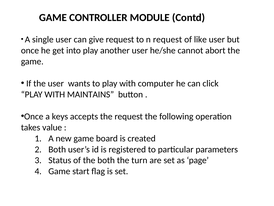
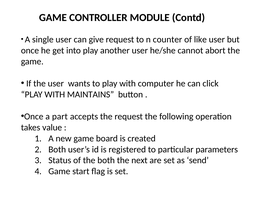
n request: request -> counter (168, 39)
keys: keys -> part (60, 116)
turn: turn -> next (139, 160)
page: page -> send (198, 160)
